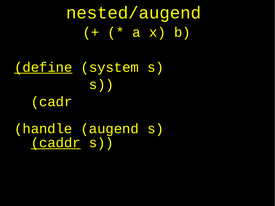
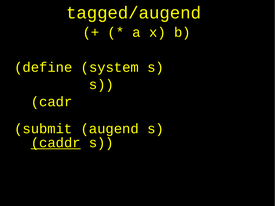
nested/augend: nested/augend -> tagged/augend (134, 13)
define underline: present -> none (43, 67)
handle: handle -> submit (43, 129)
